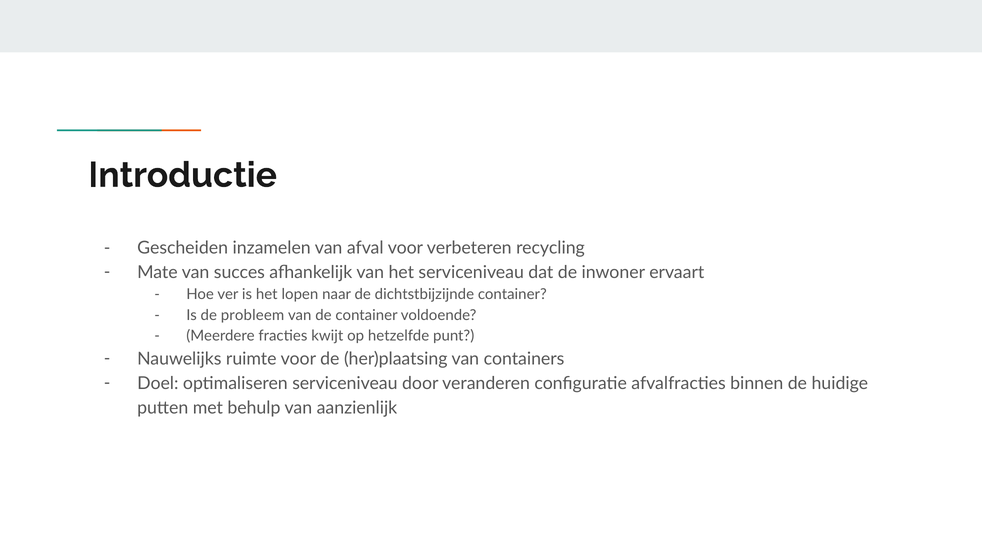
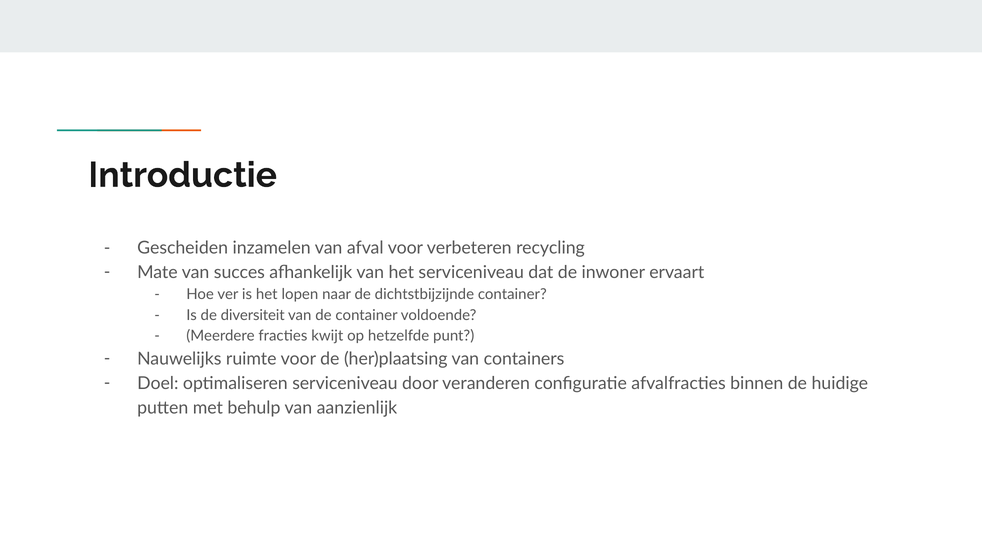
probleem: probleem -> diversiteit (253, 315)
